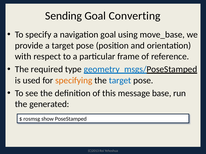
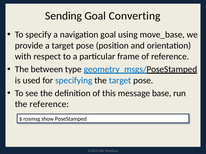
required: required -> between (47, 69)
specifying colour: orange -> blue (74, 81)
the generated: generated -> reference (49, 104)
